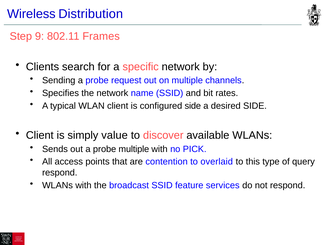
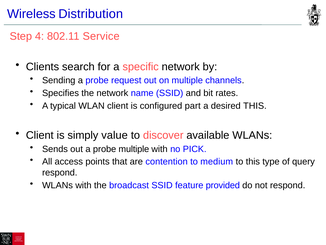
9: 9 -> 4 (40, 36)
Frames: Frames -> Service (101, 36)
configured side: side -> part (193, 106)
desired SIDE: SIDE -> THIS (255, 106)
overlaid: overlaid -> medium (217, 161)
services: services -> provided (223, 185)
